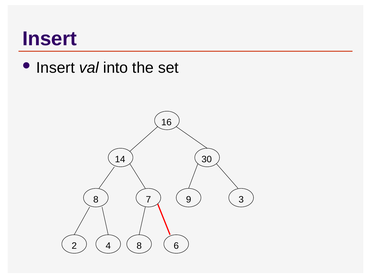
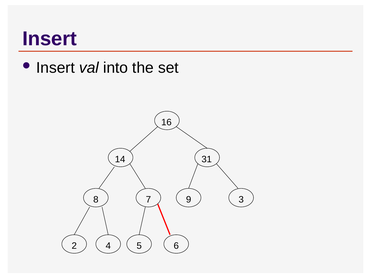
30: 30 -> 31 (207, 160)
4 8: 8 -> 5 (139, 246)
